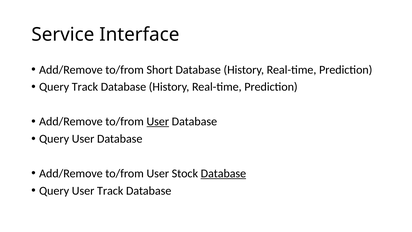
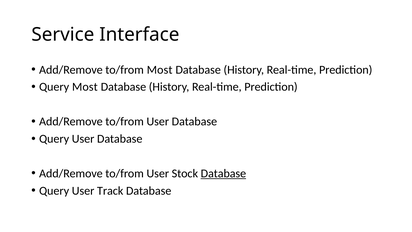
to/from Short: Short -> Most (160, 70)
Query Track: Track -> Most (85, 87)
User underline: present -> none (158, 121)
